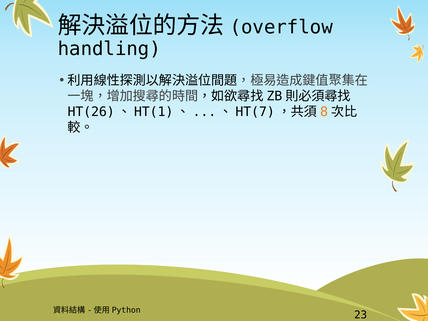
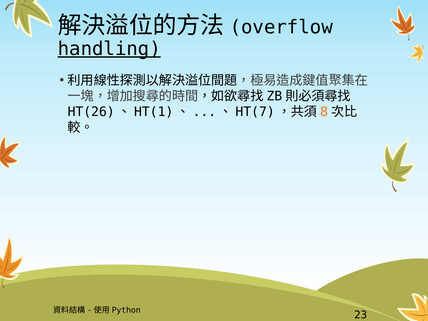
handling underline: none -> present (109, 49)
